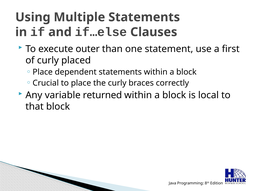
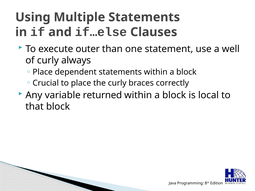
first: first -> well (231, 49)
placed: placed -> always (76, 60)
